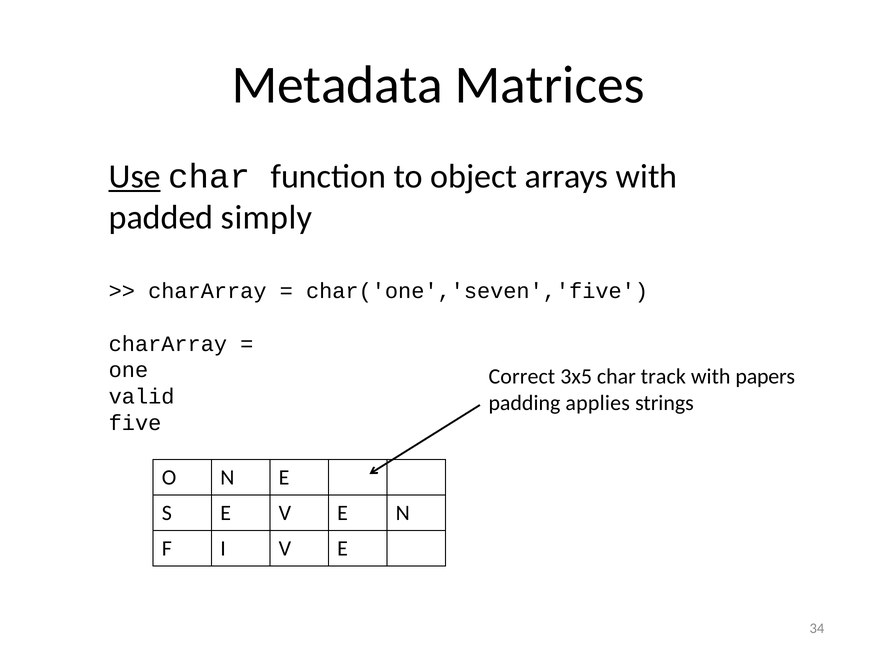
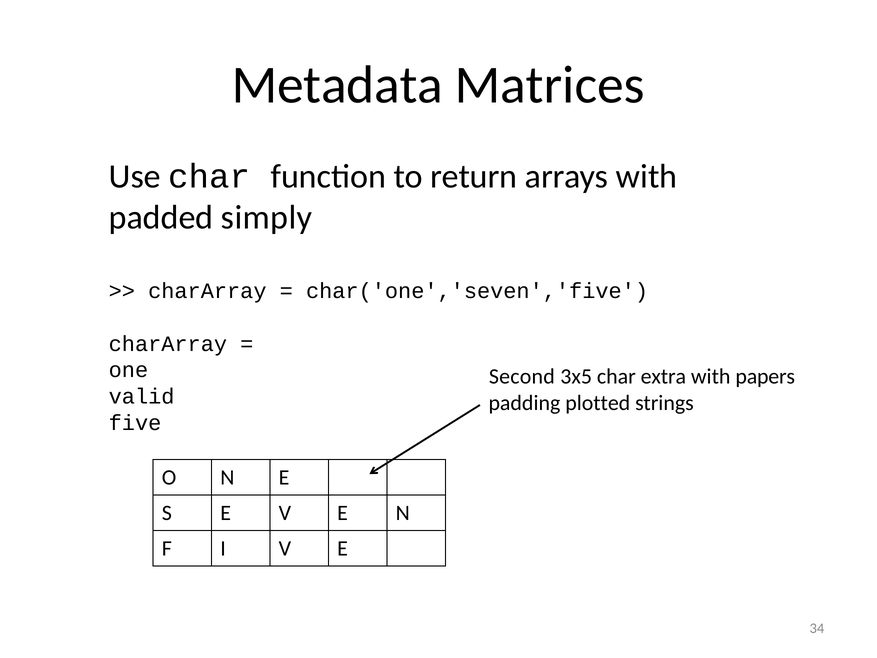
Use underline: present -> none (135, 176)
object: object -> return (474, 176)
Correct: Correct -> Second (522, 376)
track: track -> extra (663, 376)
applies: applies -> plotted (598, 403)
